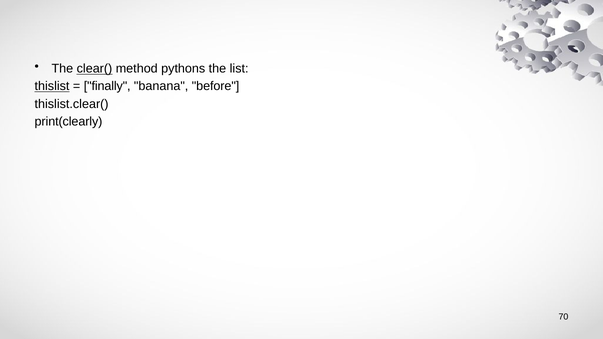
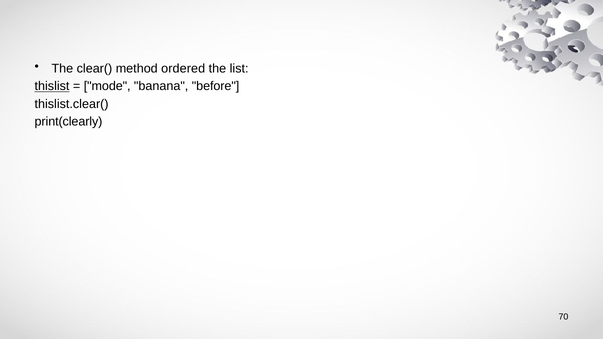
clear( underline: present -> none (94, 69)
pythons: pythons -> ordered (183, 69)
finally: finally -> mode (107, 86)
